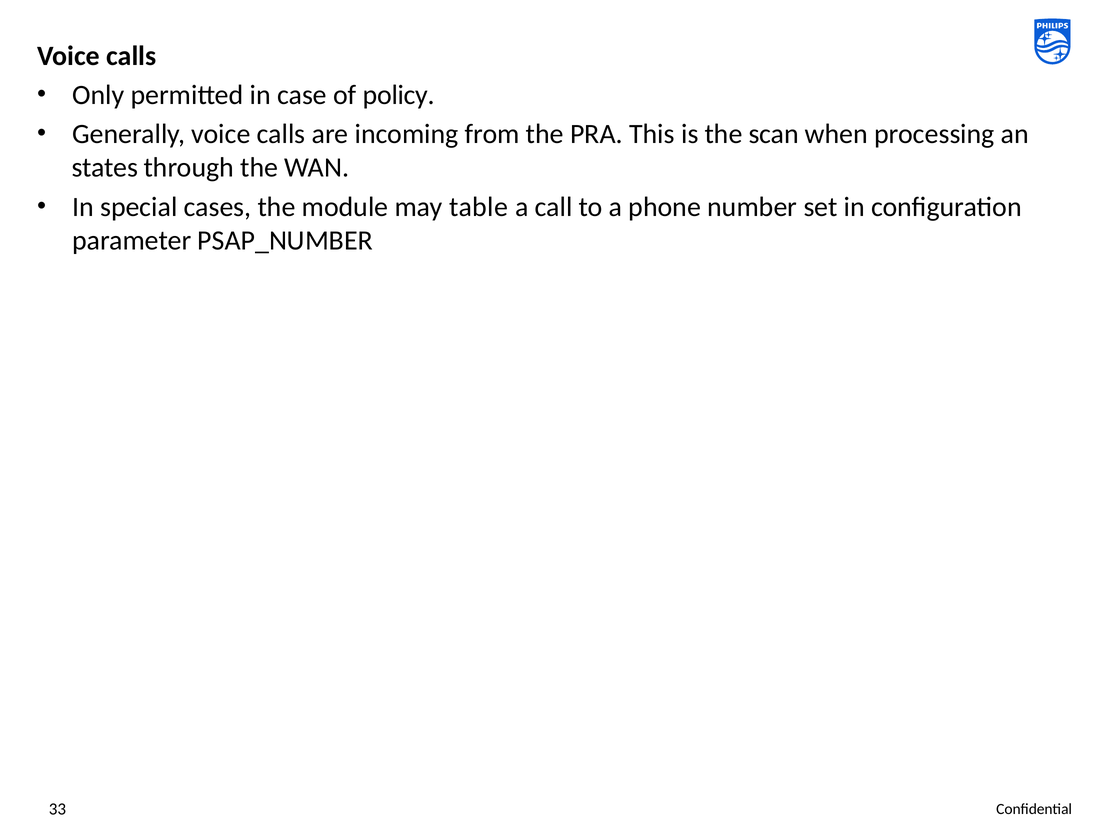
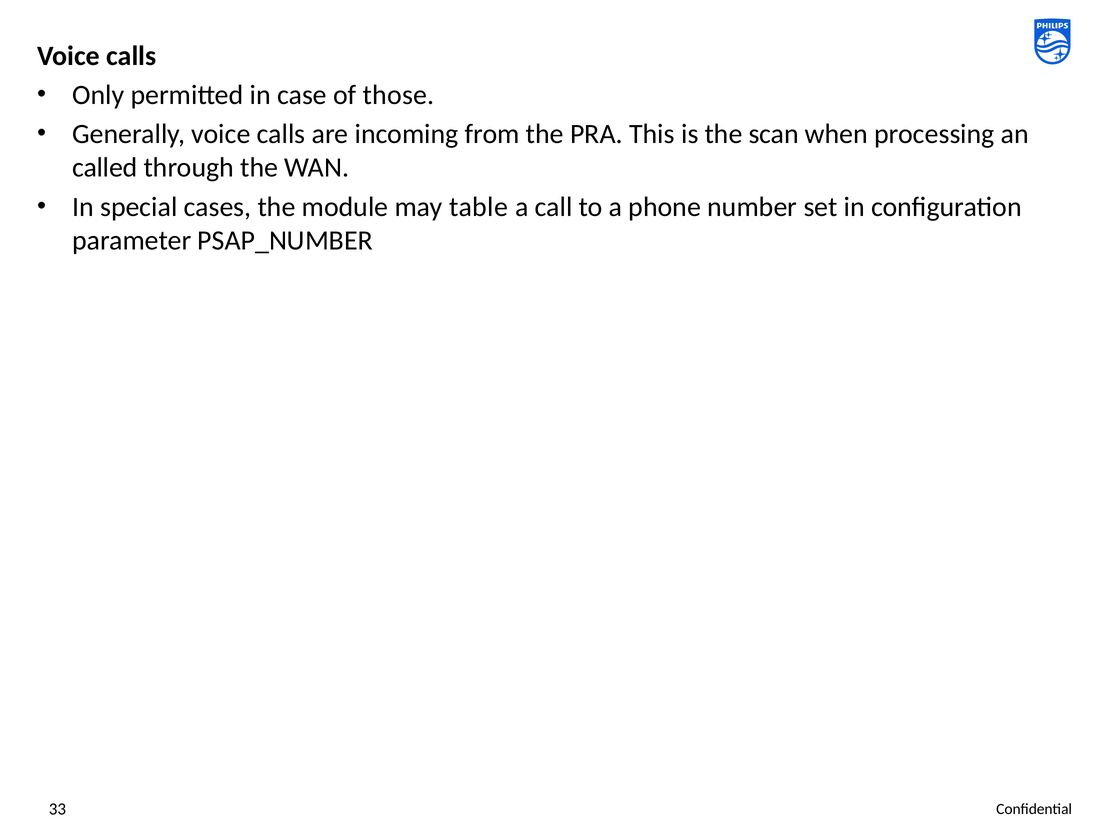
policy: policy -> those (399, 95)
states: states -> called (105, 168)
